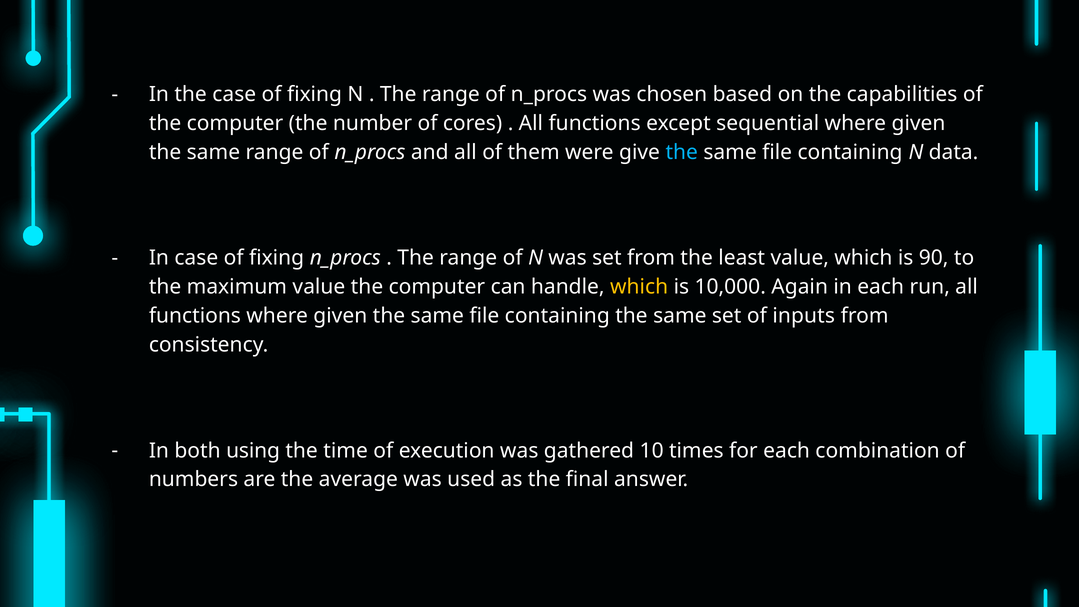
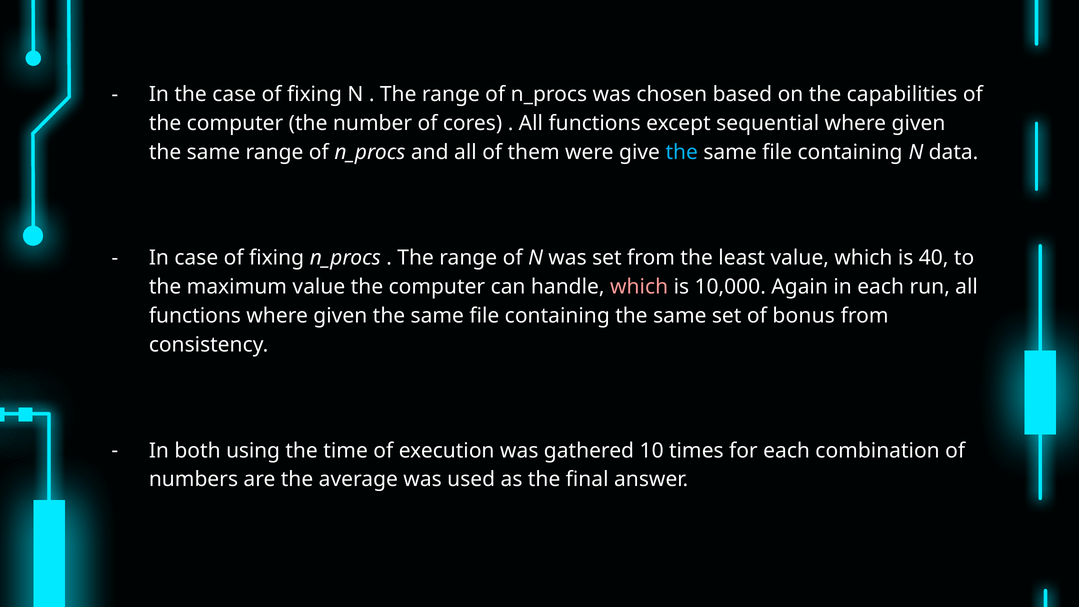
90: 90 -> 40 (934, 258)
which colour: yellow -> pink (639, 287)
inputs: inputs -> bonus (804, 316)
